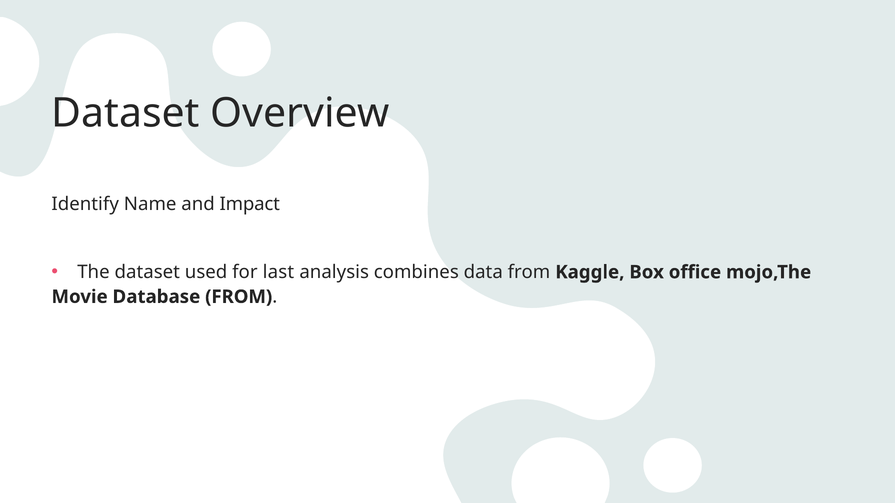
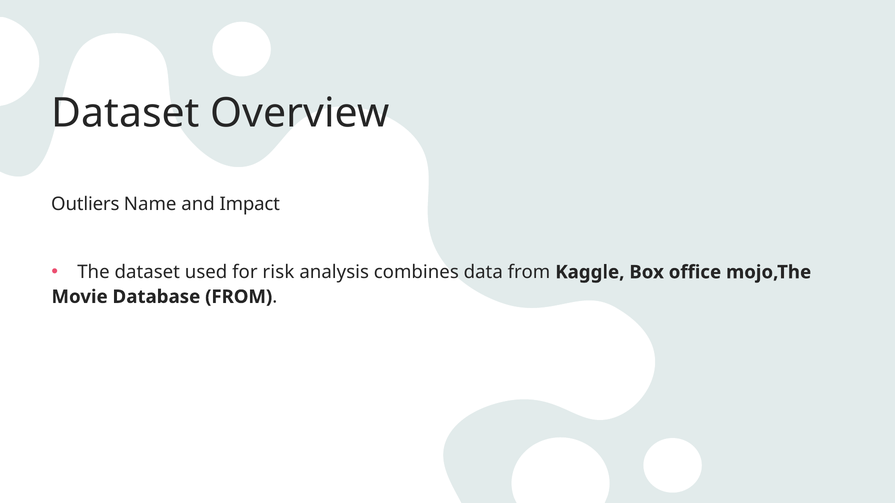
Identify: Identify -> Outliers (85, 204)
last: last -> risk (278, 272)
